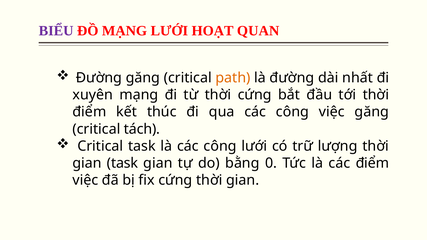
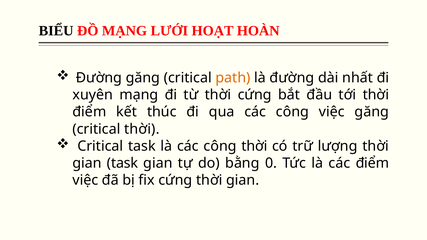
BIỂU colour: purple -> black (56, 31)
QUAN: QUAN -> HOÀN (258, 31)
critical tách: tách -> thời (142, 129)
công lưới: lưới -> thời (254, 146)
